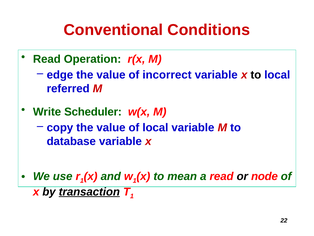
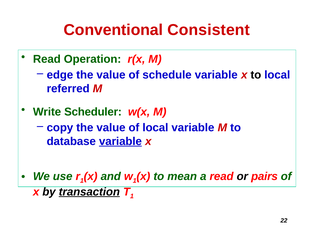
Conditions: Conditions -> Consistent (209, 30)
incorrect: incorrect -> schedule (167, 75)
variable underline: none -> present (120, 141)
node: node -> pairs (264, 176)
